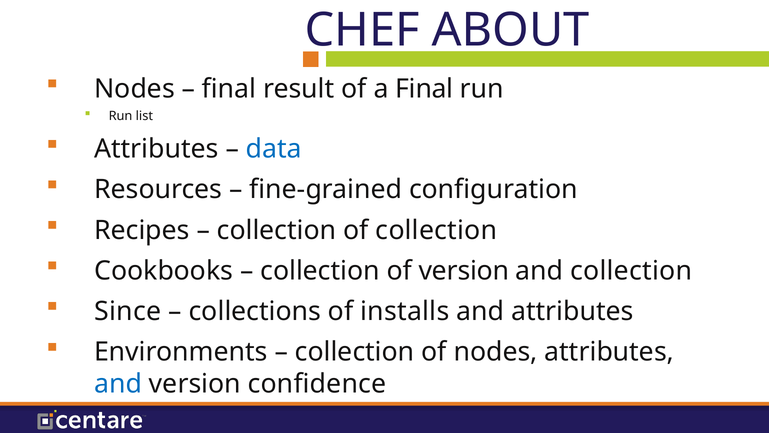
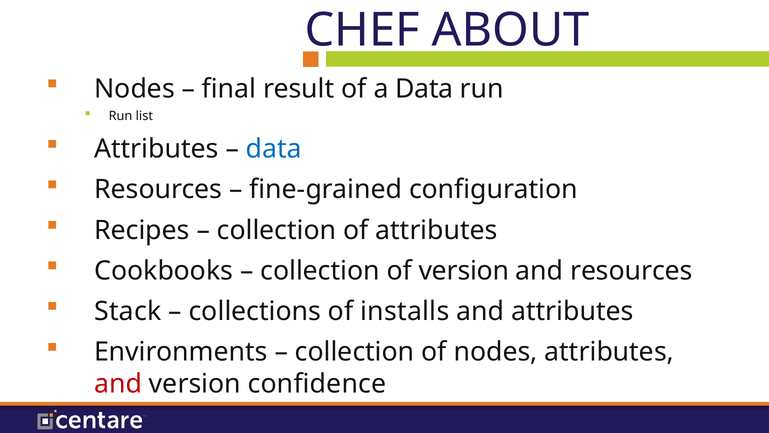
a Final: Final -> Data (424, 89)
of collection: collection -> attributes (436, 230)
and collection: collection -> resources (631, 271)
Since: Since -> Stack (128, 311)
and colour: blue -> red (118, 384)
